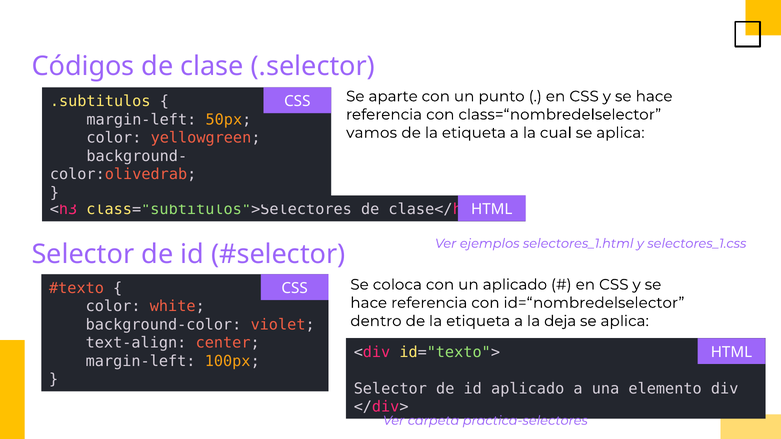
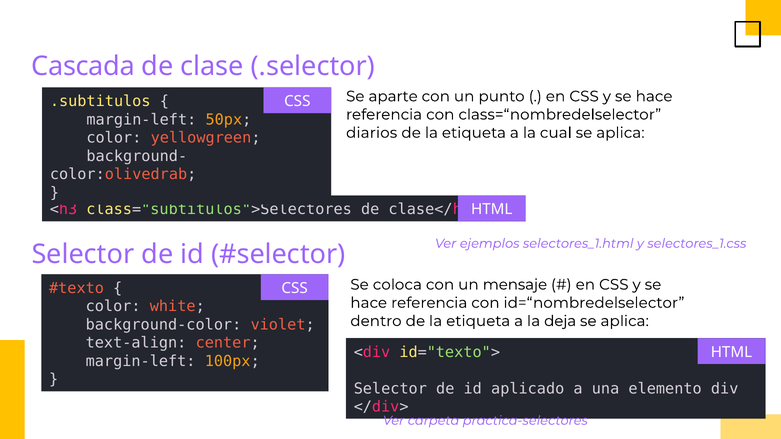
Códigos: Códigos -> Cascada (83, 66)
vamos: vamos -> diarios (372, 133)
un aplicado: aplicado -> mensaje (515, 285)
